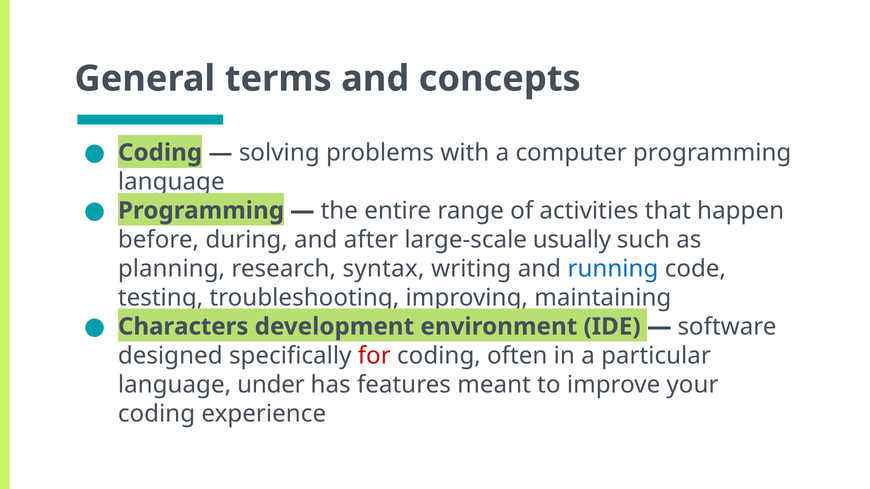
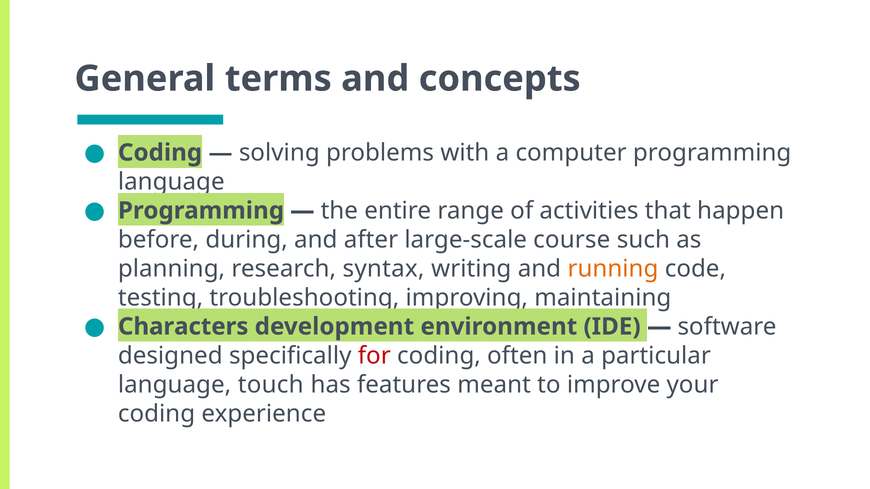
usually: usually -> course (572, 240)
running colour: blue -> orange (613, 269)
under: under -> touch (271, 385)
